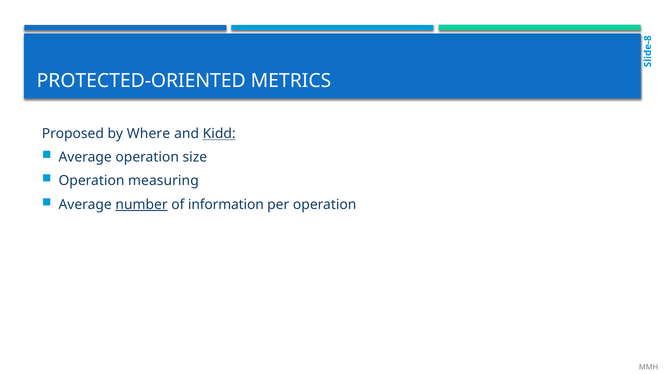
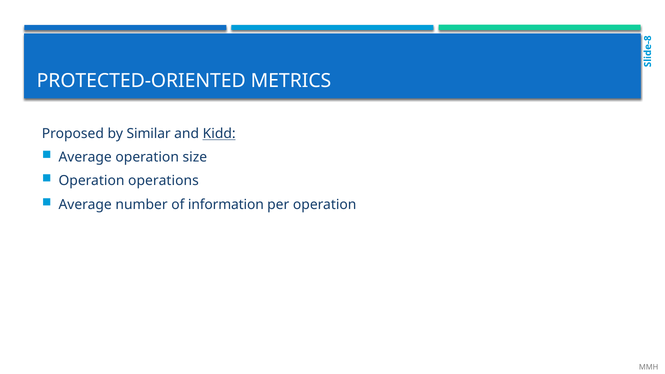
Where: Where -> Similar (149, 134)
measuring: measuring -> operations (163, 181)
number underline: present -> none (142, 204)
